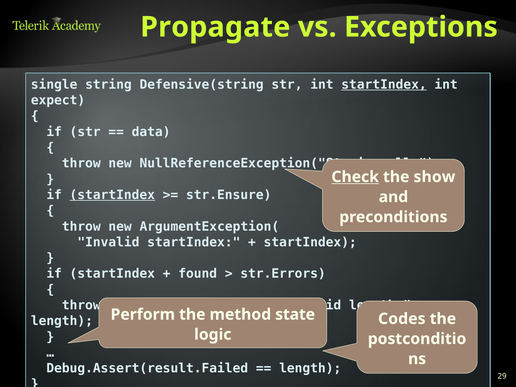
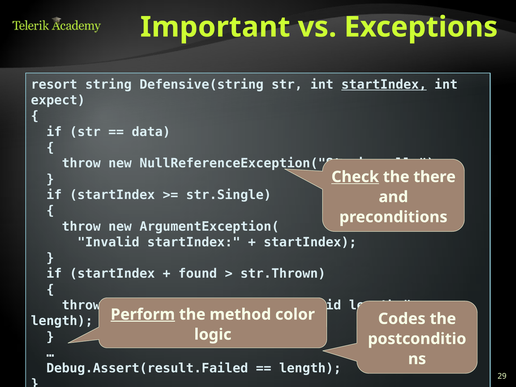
Propagate: Propagate -> Important (215, 27)
single: single -> resort (54, 85)
show: show -> there (435, 177)
startIndex underline: present -> none (112, 195)
str.Ensure: str.Ensure -> str.Single (229, 195)
str.Errors: str.Errors -> str.Thrown (283, 274)
Perform underline: none -> present (143, 314)
state: state -> color (295, 314)
